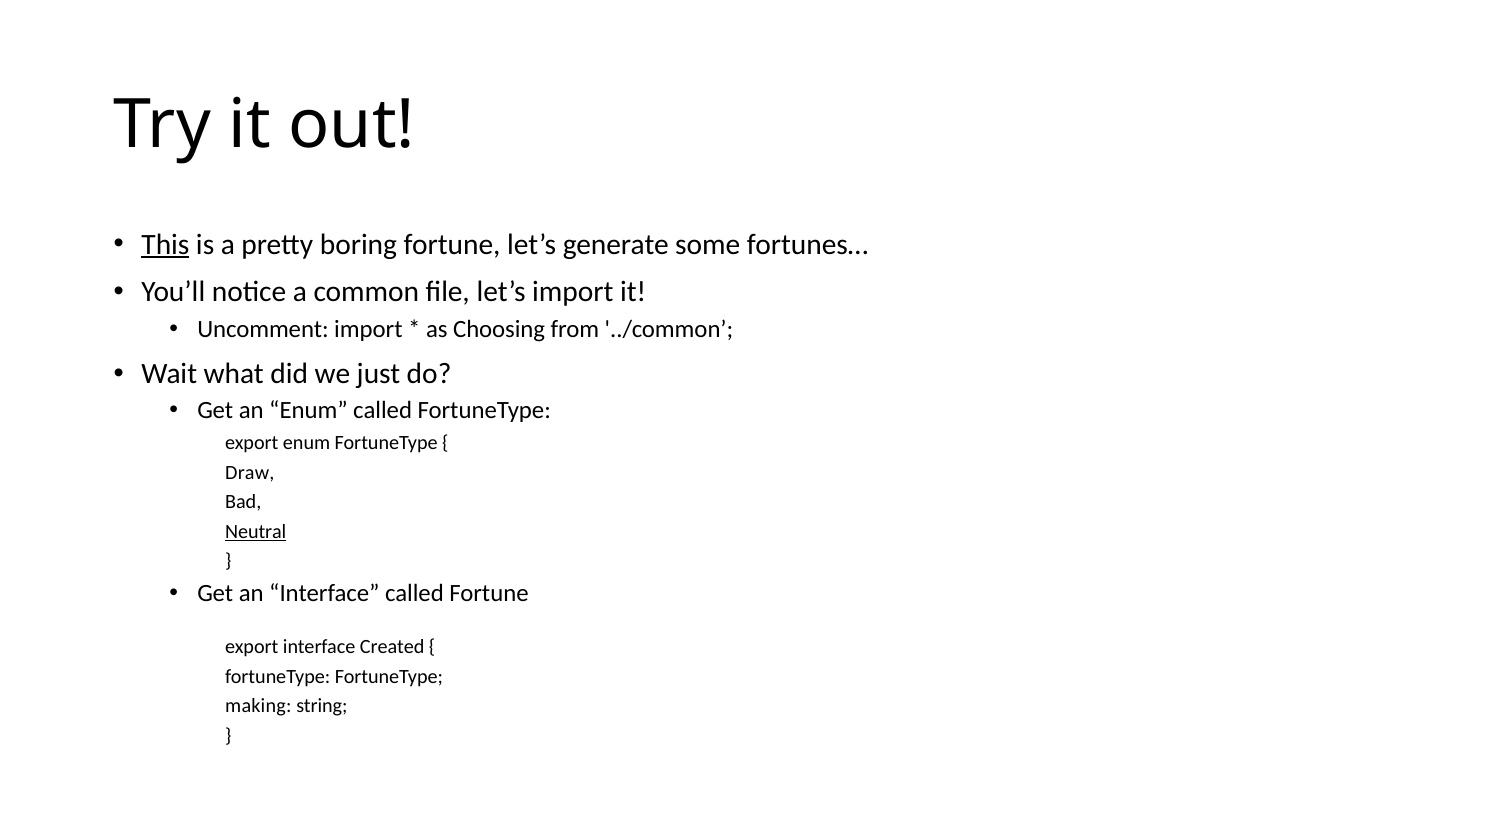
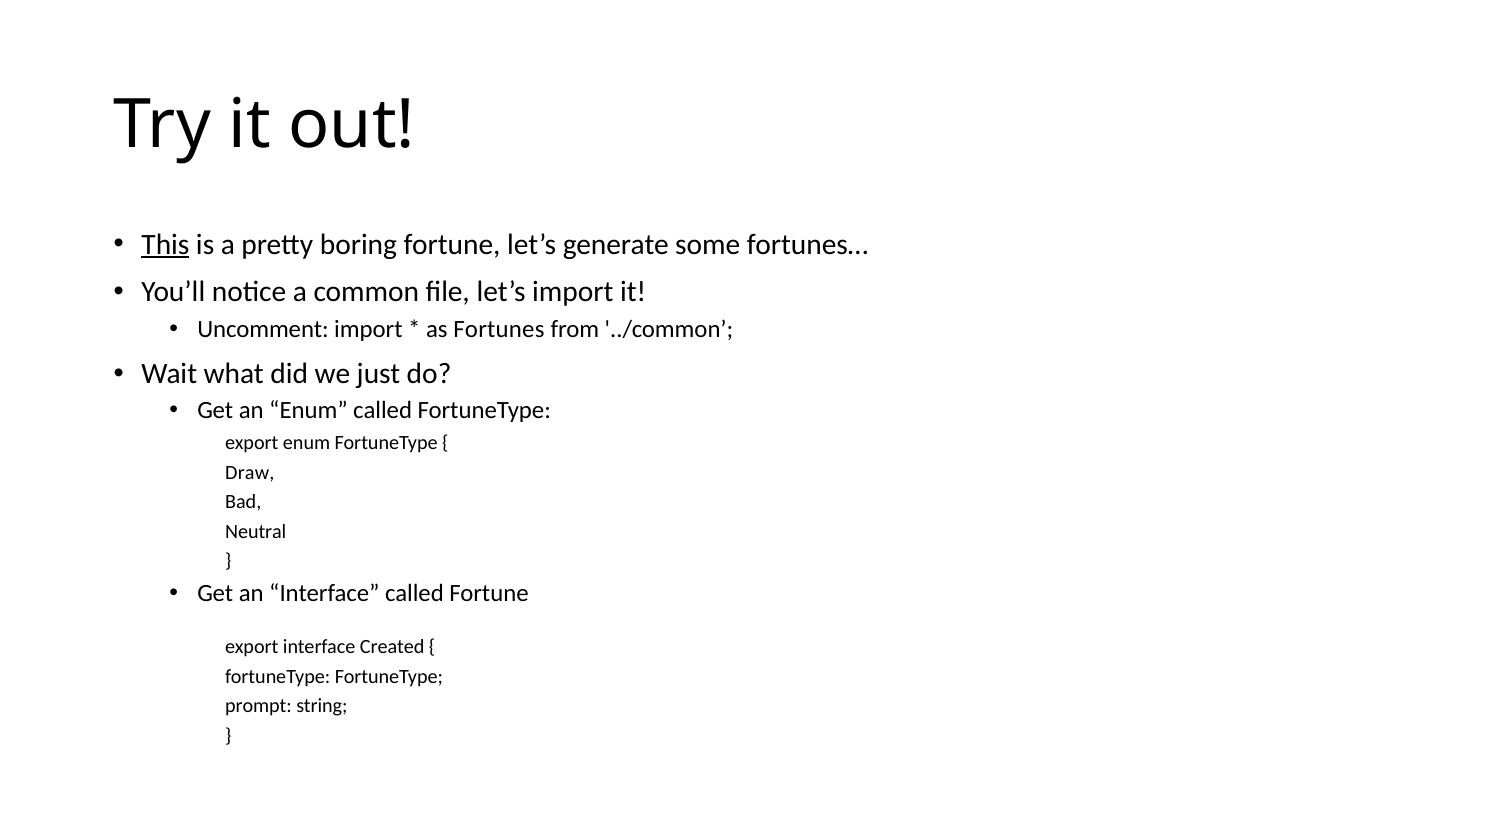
Choosing: Choosing -> Fortunes (499, 329)
Neutral underline: present -> none (256, 531)
making: making -> prompt (258, 706)
